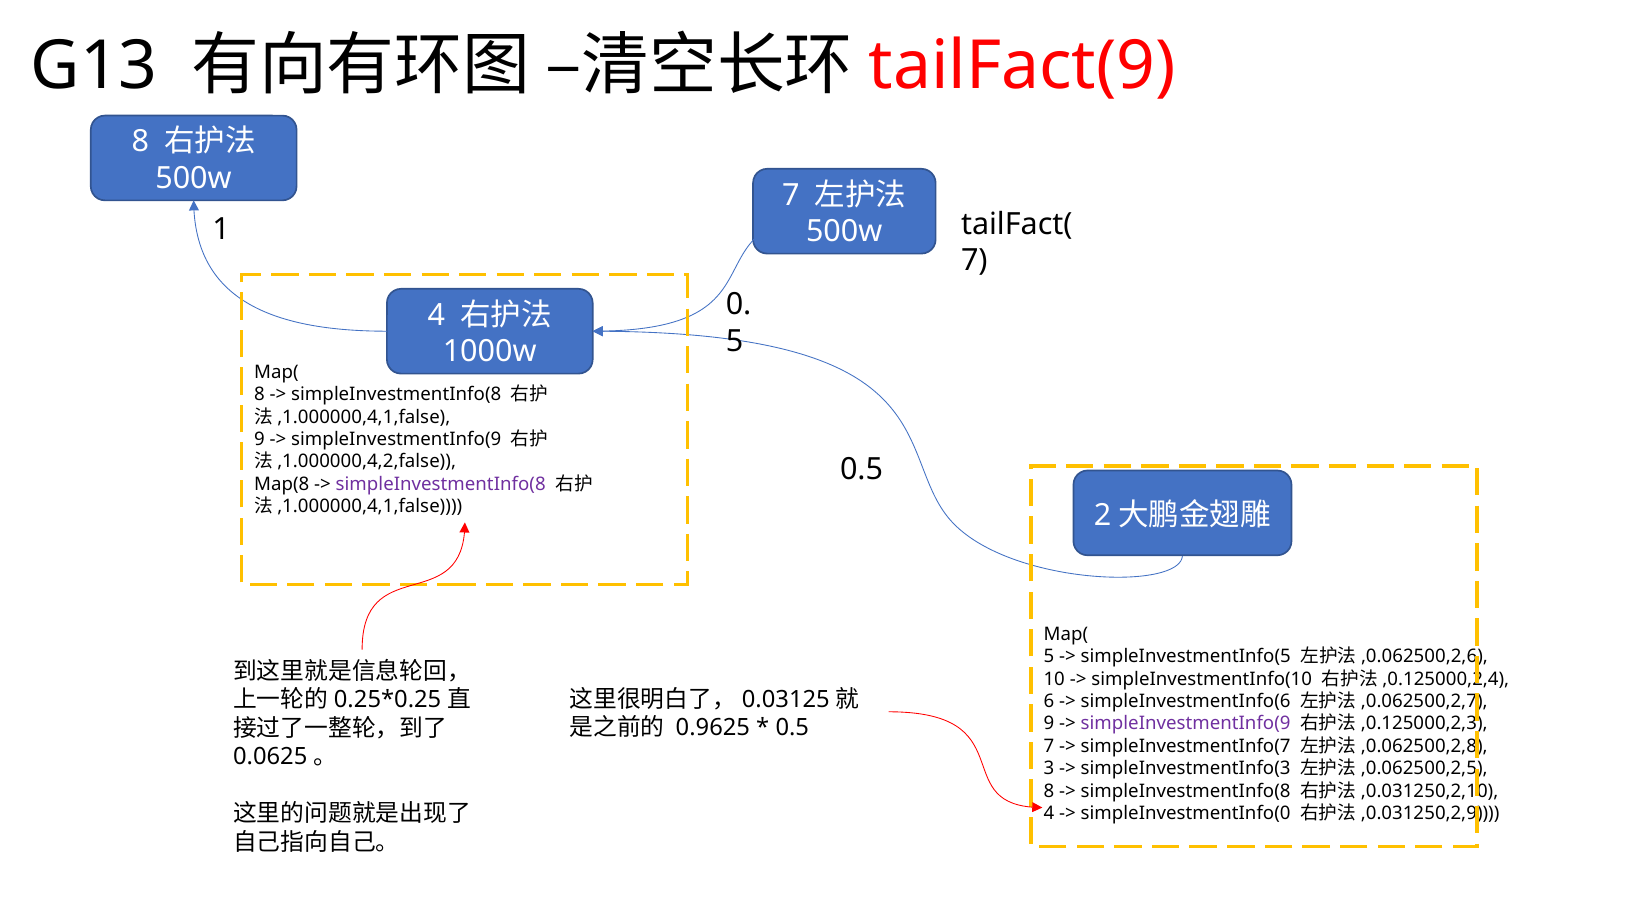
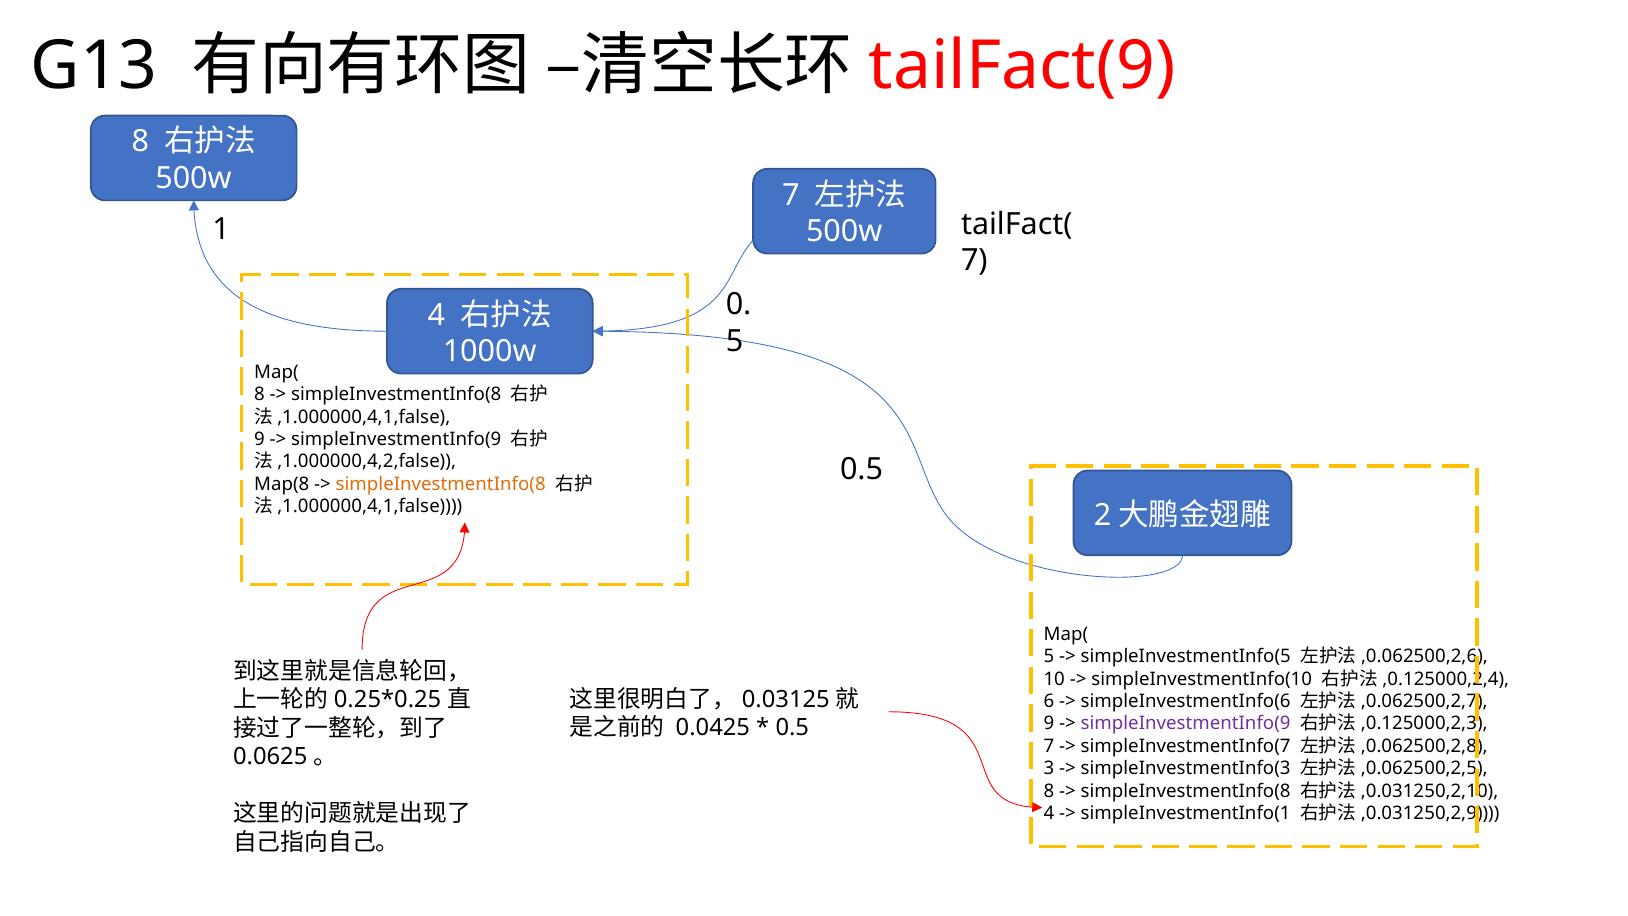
simpleInvestmentInfo(8 colour: purple -> orange (441, 484)
0.9625: 0.9625 -> 0.0425 (713, 727)
simpleInvestmentInfo(0: simpleInvestmentInfo(0 -> simpleInvestmentInfo(1 (1186, 813)
